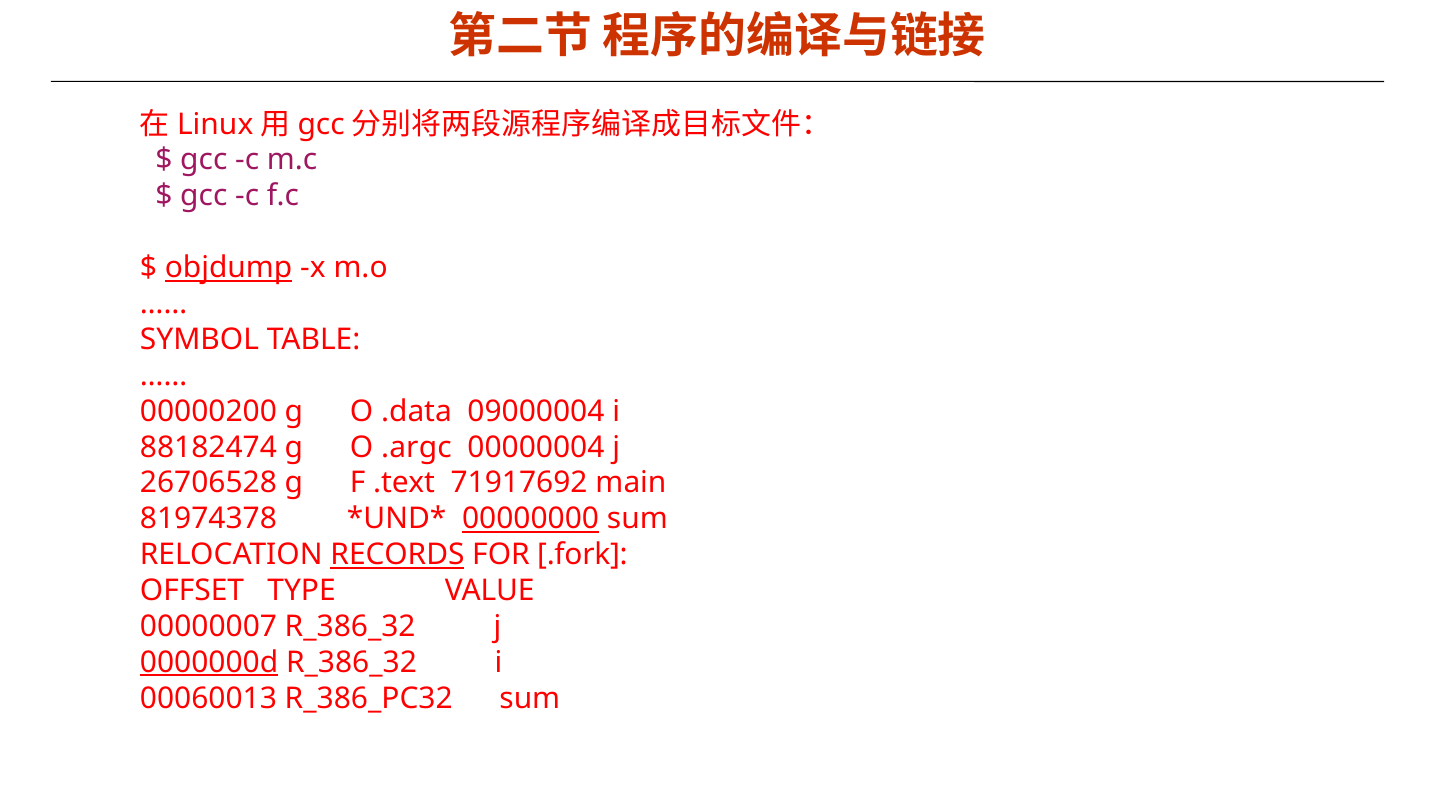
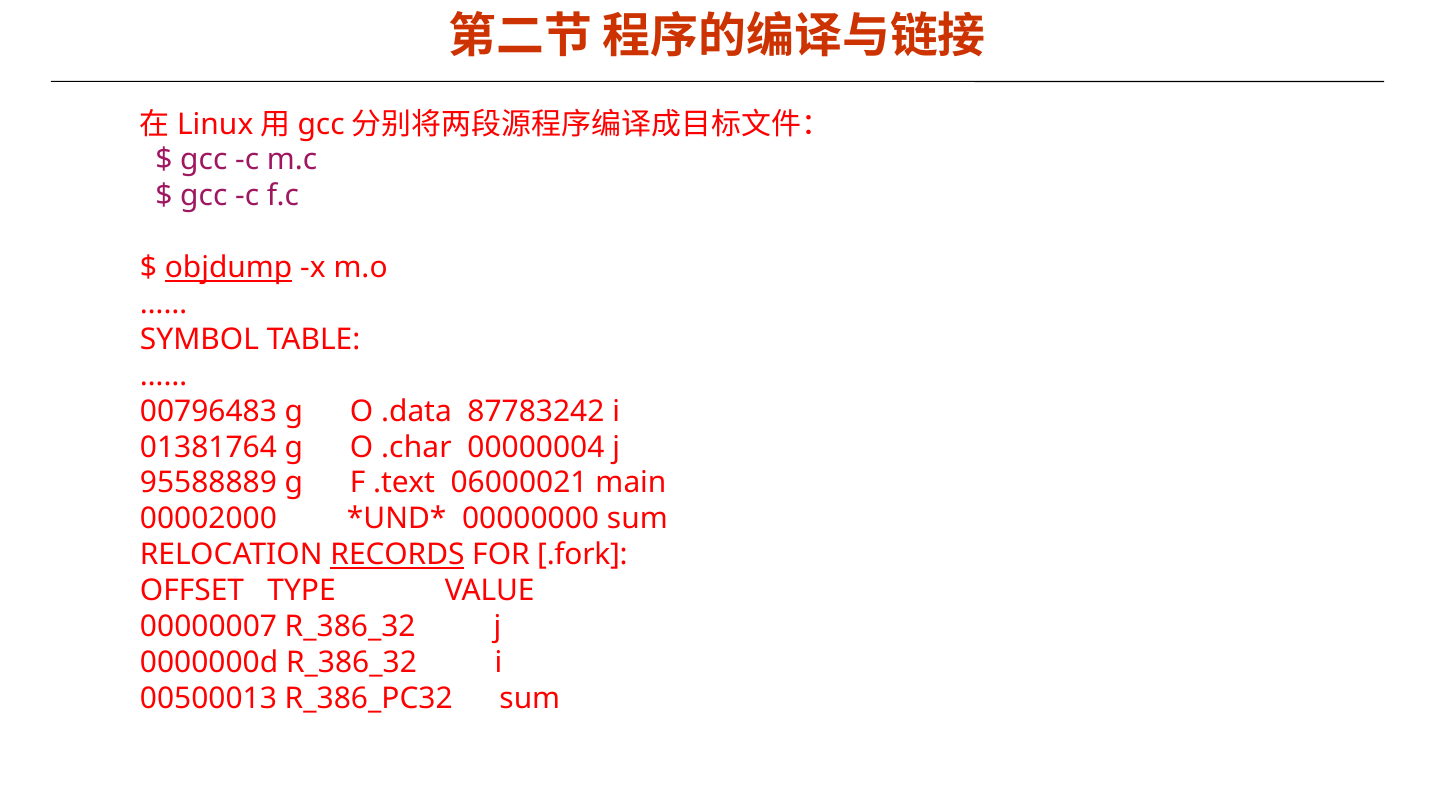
00000200: 00000200 -> 00796483 (208, 411)
09000004: 09000004 -> 87783242 (536, 411)
88182474: 88182474 -> 01381764 (208, 447)
.argc: .argc -> .char (416, 447)
26706528: 26706528 -> 95588889 (208, 483)
71917692: 71917692 -> 06000021 (519, 483)
81974378: 81974378 -> 00002000 (208, 519)
00000000 underline: present -> none (531, 519)
0000000d underline: present -> none (209, 663)
00060013: 00060013 -> 00500013 (208, 698)
